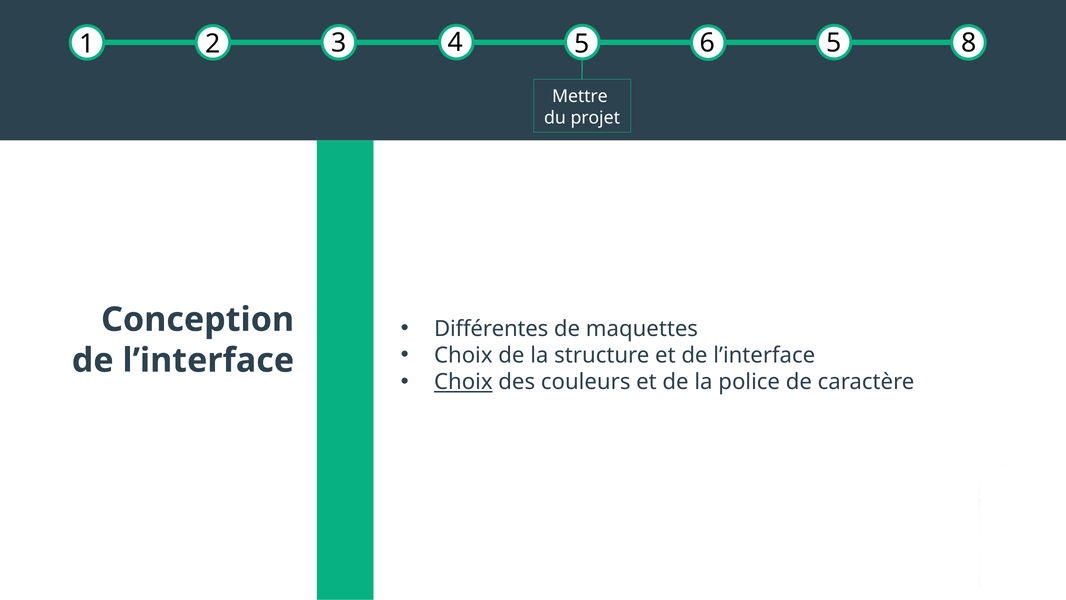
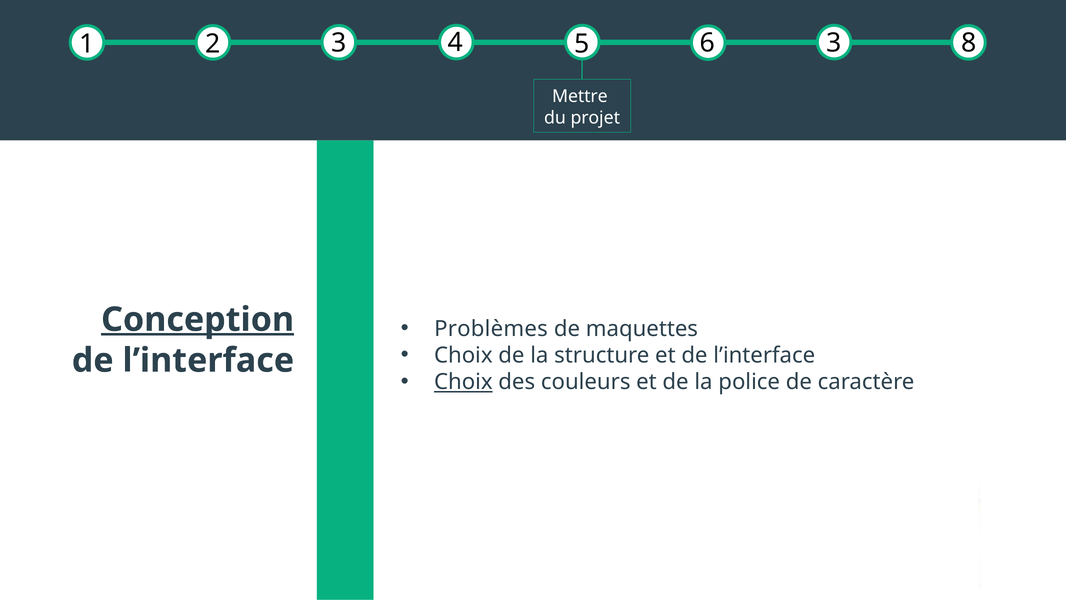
6 5: 5 -> 3 (834, 43)
Conception underline: none -> present (198, 319)
Différentes: Différentes -> Problèmes (491, 329)
